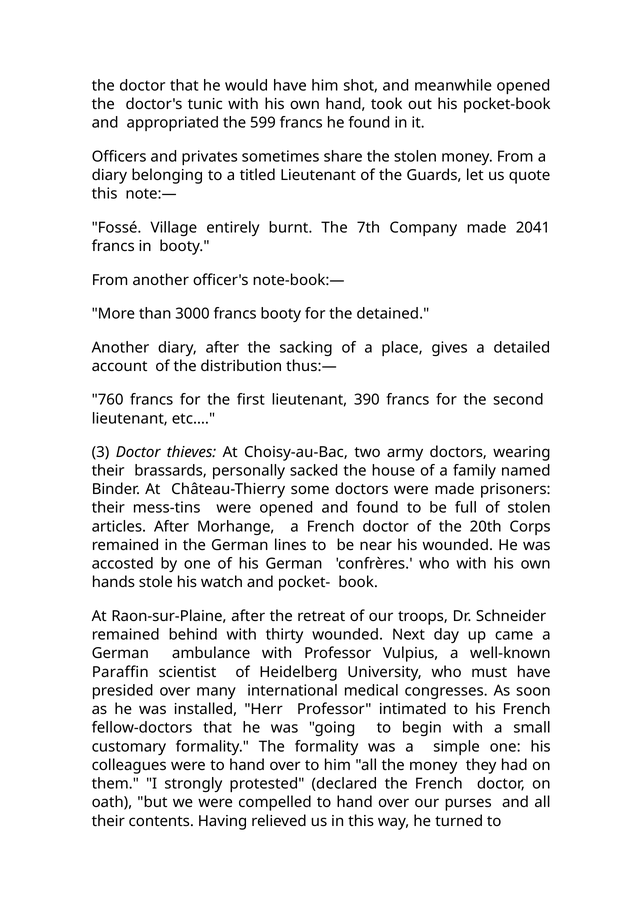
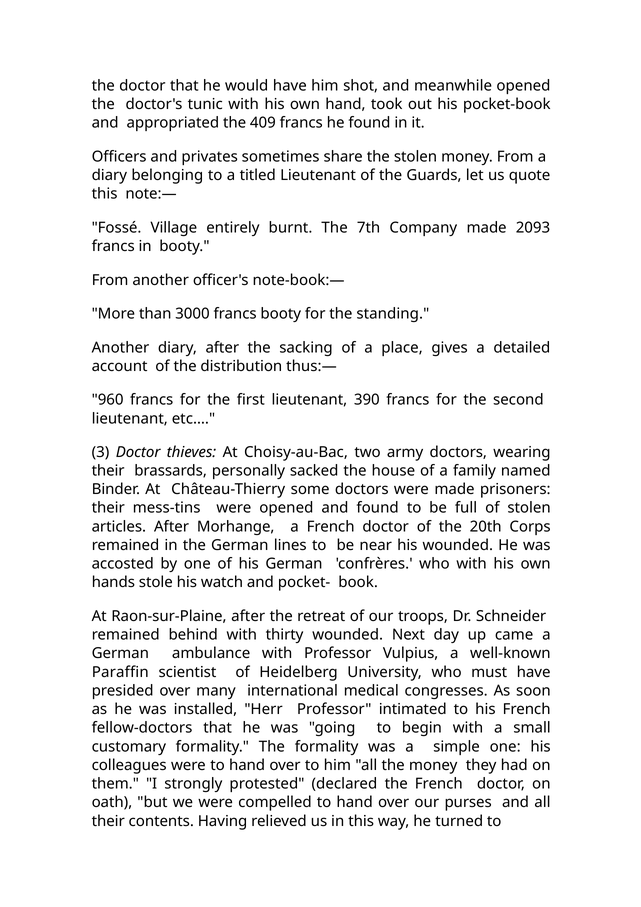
599: 599 -> 409 (263, 123)
2041: 2041 -> 2093 (533, 228)
detained: detained -> standing (393, 314)
760: 760 -> 960 (108, 400)
